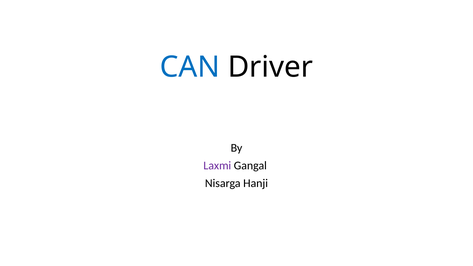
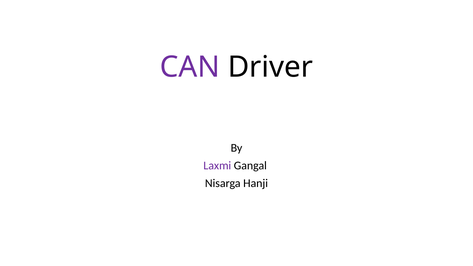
CAN colour: blue -> purple (190, 67)
